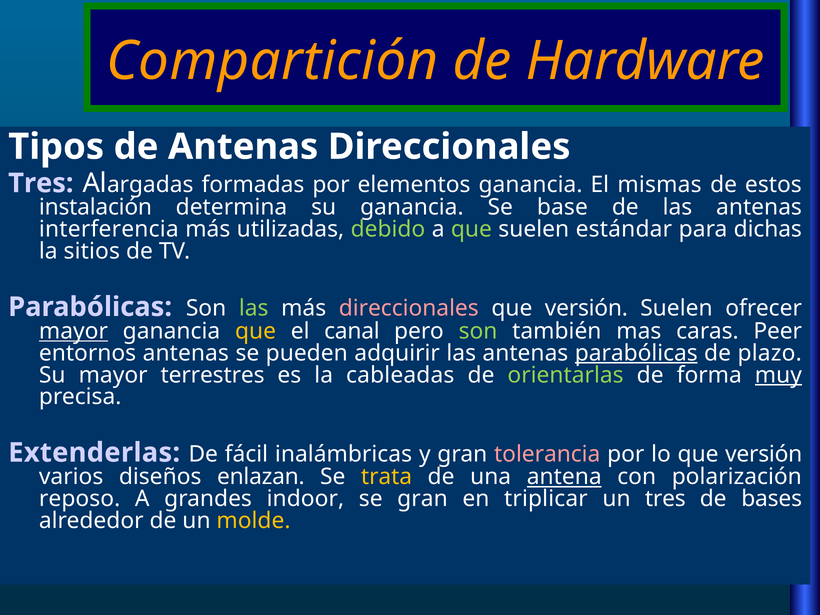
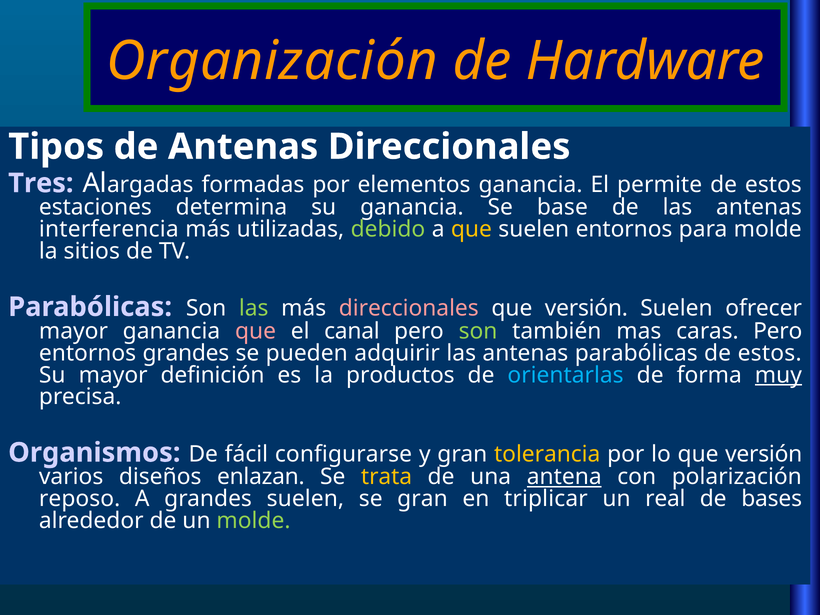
Compartición: Compartición -> Organización (272, 61)
mismas: mismas -> permite (660, 185)
instalación: instalación -> estaciones (95, 207)
que colour: light green -> yellow (471, 229)
suelen estándar: estándar -> entornos (624, 229)
para dichas: dichas -> molde (768, 229)
mayor underline: present -> none (73, 331)
que colour: yellow -> pink (256, 331)
caras Peer: Peer -> Pero (778, 331)
entornos antenas: antenas -> grandes (186, 353)
parabólicas underline: present -> none (636, 353)
plazo: plazo -> estos (770, 353)
terrestres: terrestres -> definición (213, 375)
cableadas: cableadas -> productos (400, 375)
orientarlas colour: light green -> light blue (566, 375)
Extenderlas: Extenderlas -> Organismos (94, 453)
inalámbricas: inalámbricas -> configurarse (344, 454)
tolerancia colour: pink -> yellow (547, 454)
grandes indoor: indoor -> suelen (305, 499)
un tres: tres -> real (665, 499)
molde colour: yellow -> light green (253, 521)
